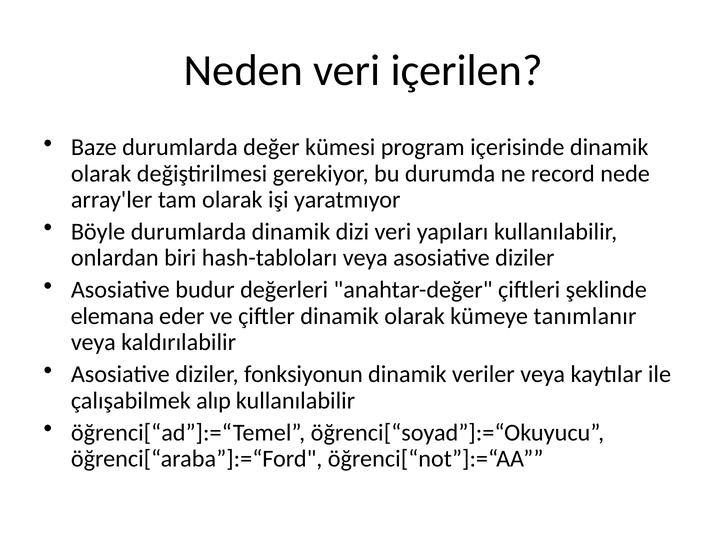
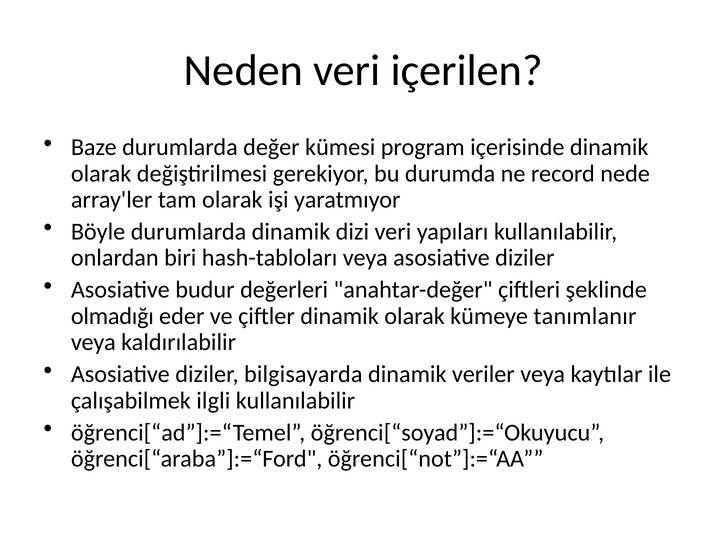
elemana: elemana -> olmadığı (112, 316)
fonksiyonun: fonksiyonun -> bilgisayarda (303, 374)
alıp: alıp -> ilgli (213, 400)
